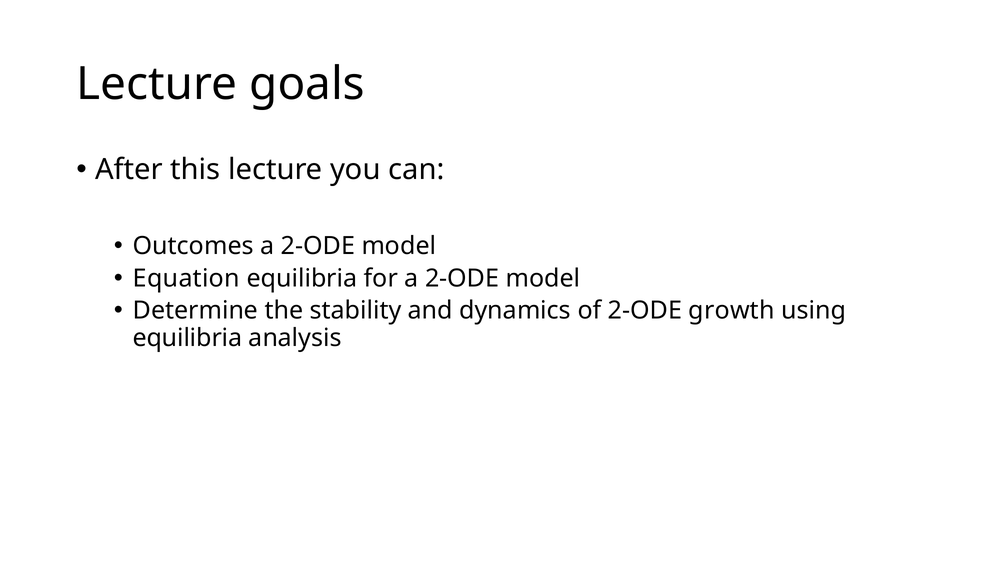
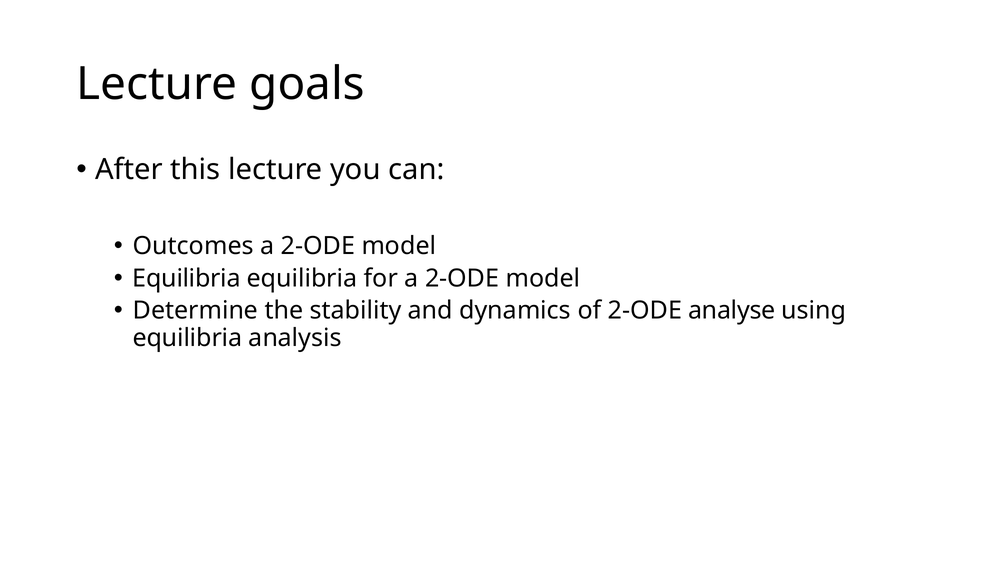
Equation: Equation -> Equilibria (187, 278)
growth: growth -> analyse (732, 310)
